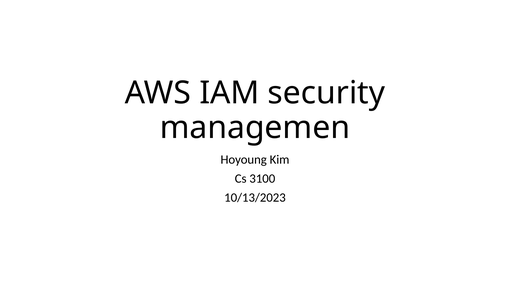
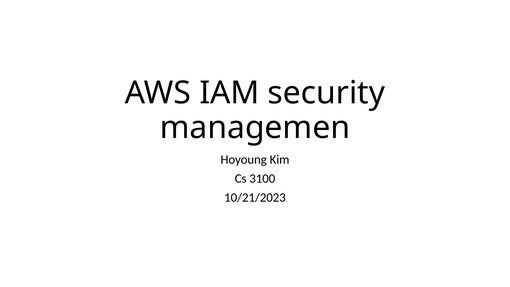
10/13/2023: 10/13/2023 -> 10/21/2023 (255, 198)
